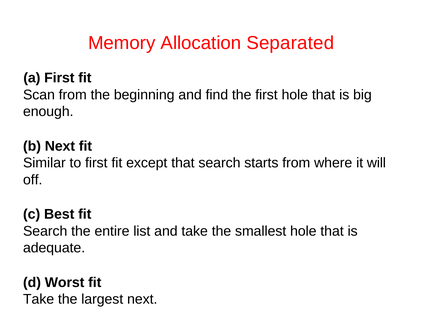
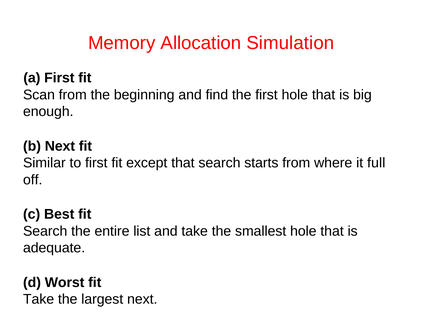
Separated: Separated -> Simulation (290, 43)
will: will -> full (376, 163)
